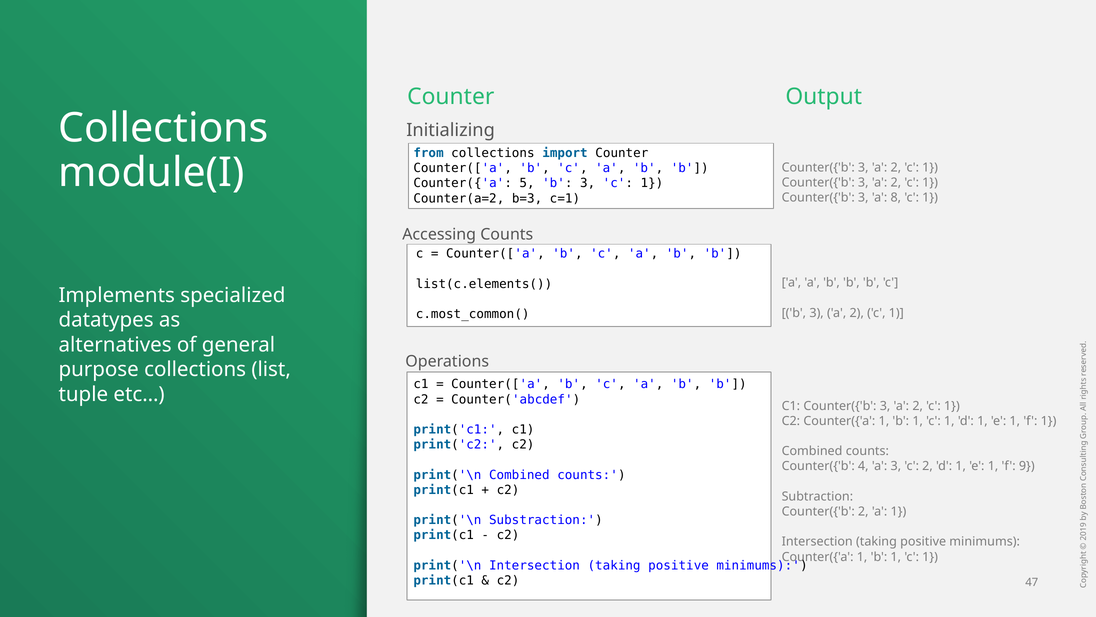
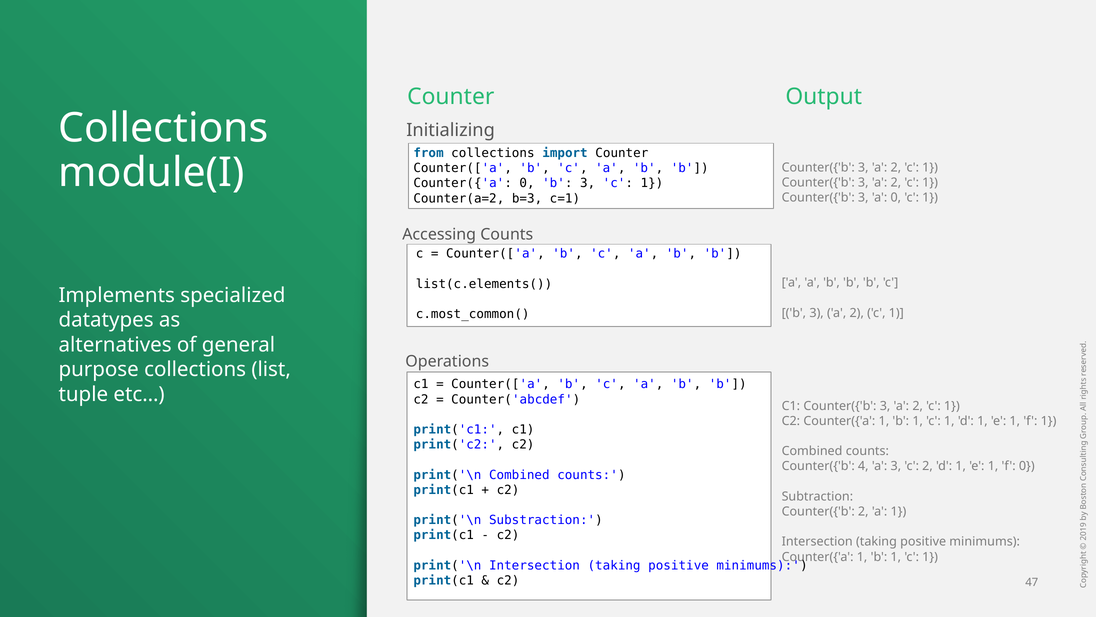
Counter({'a 5: 5 -> 0 (527, 183)
a 8: 8 -> 0 (896, 198)
f 9: 9 -> 0 (1027, 466)
